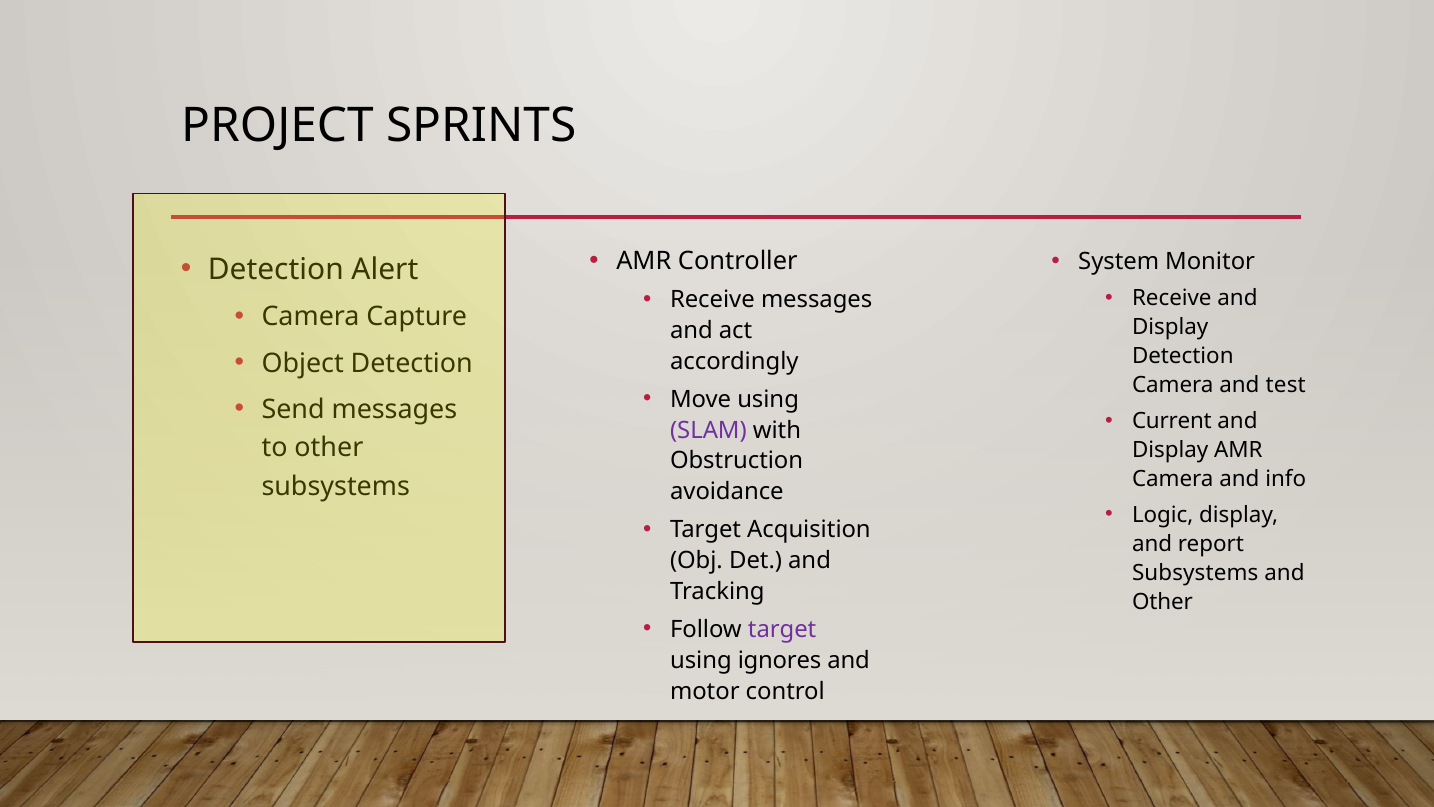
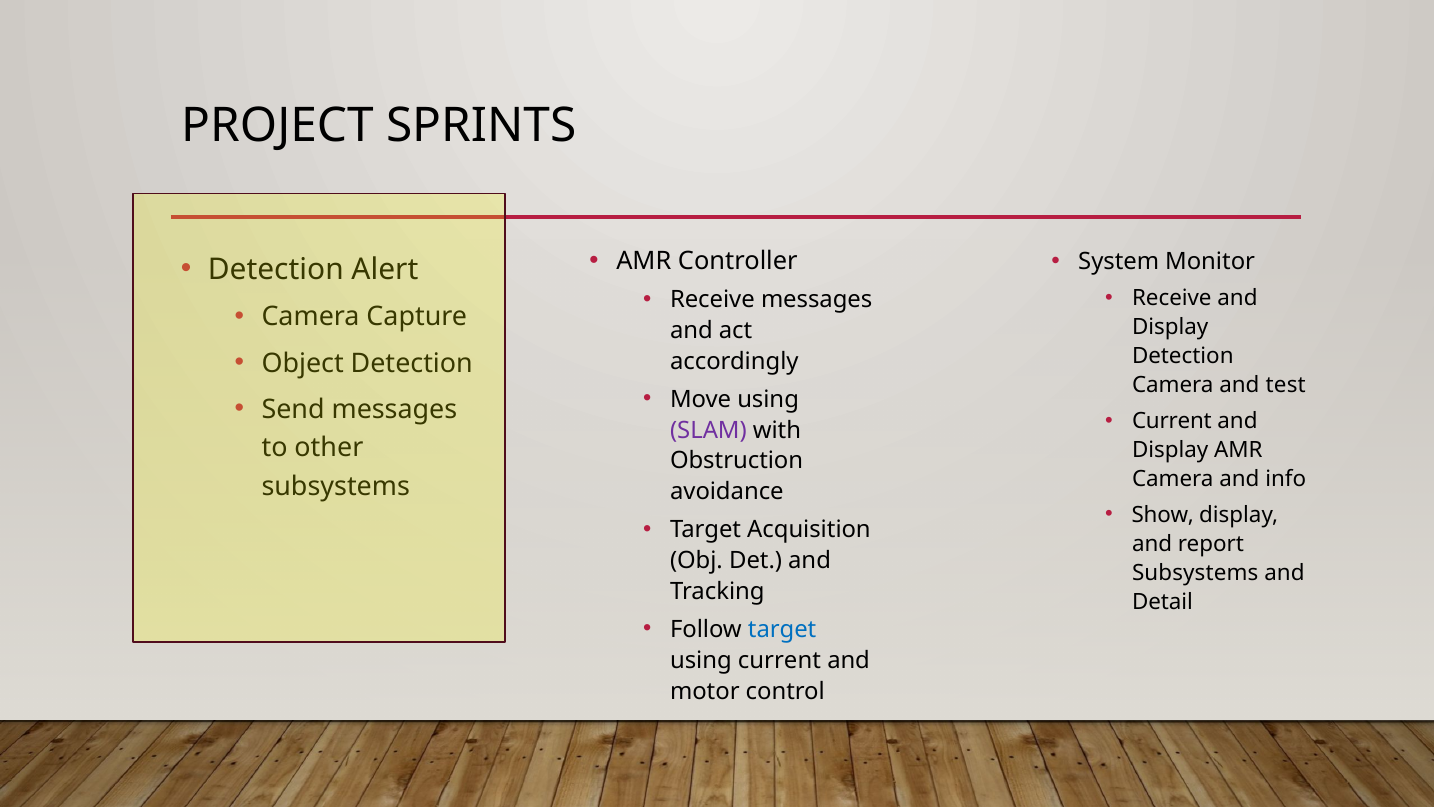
Logic: Logic -> Show (1163, 515)
Other: Other -> Detail (1162, 602)
target colour: purple -> blue (782, 629)
using ignores: ignores -> current (779, 660)
